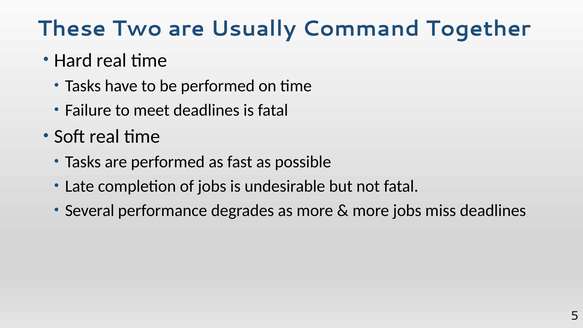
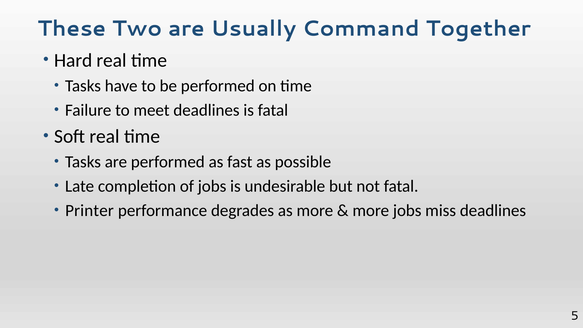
Several: Several -> Printer (90, 210)
